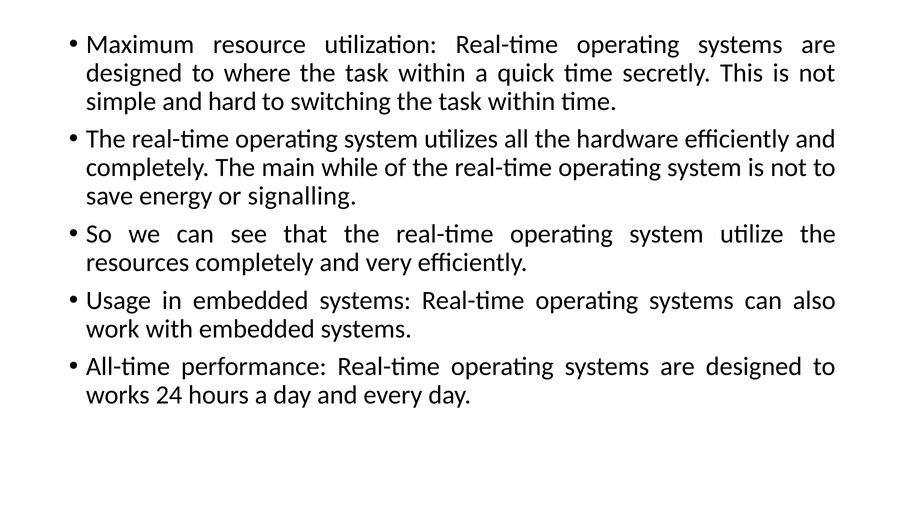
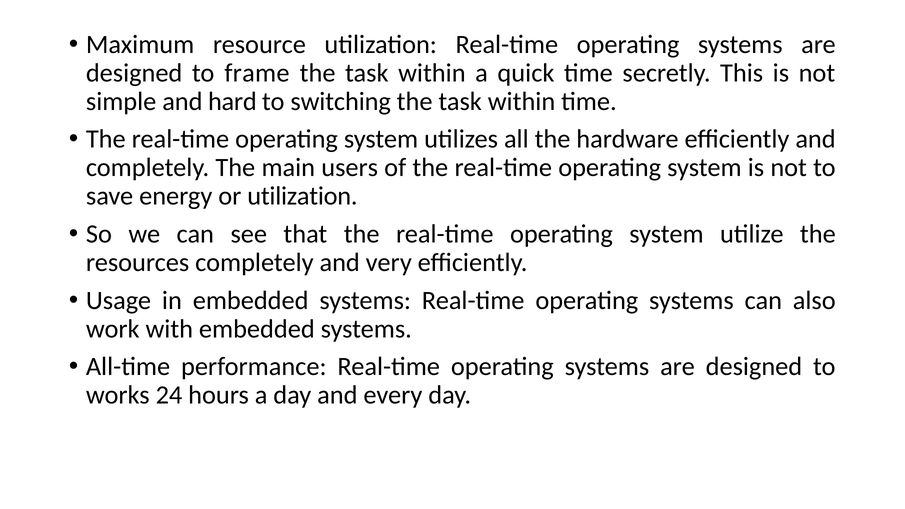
where: where -> frame (257, 73)
while: while -> users (350, 168)
or signalling: signalling -> utilization (302, 196)
